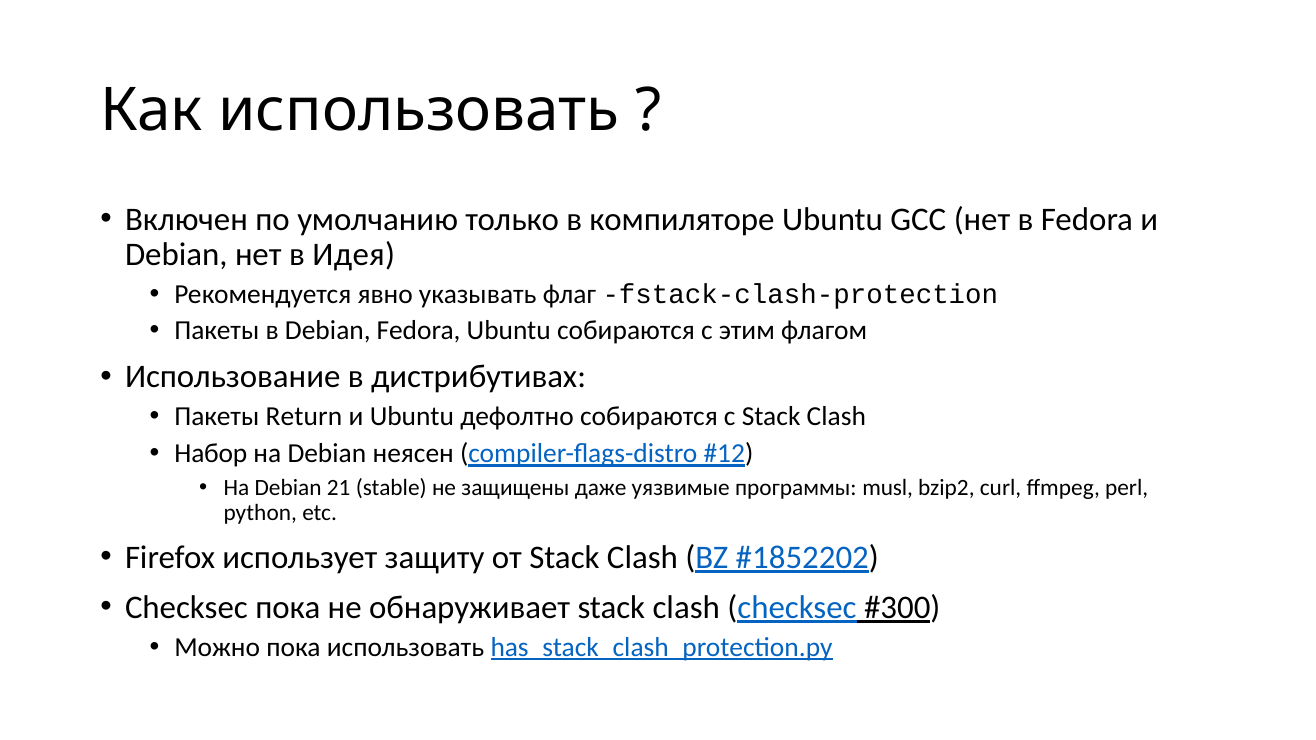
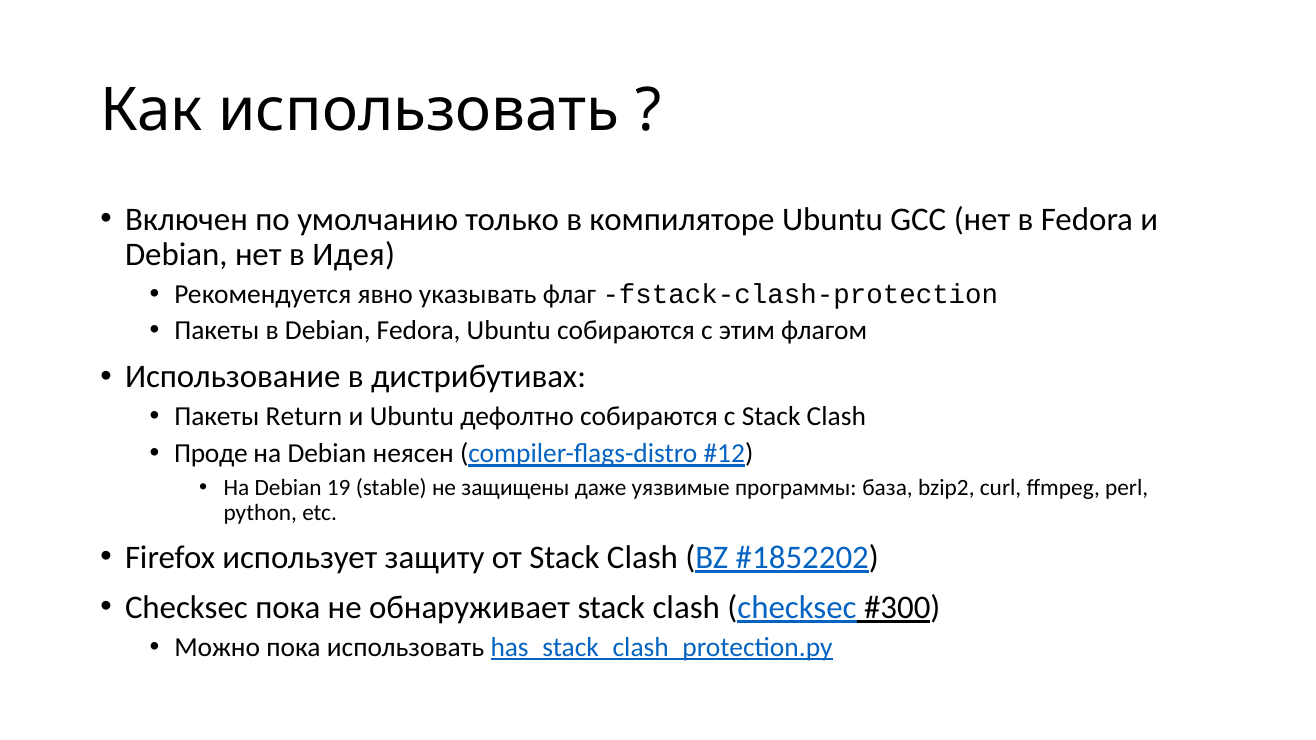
Набор: Набор -> Проде (211, 454)
21: 21 -> 19 (339, 488)
musl: musl -> база (888, 488)
